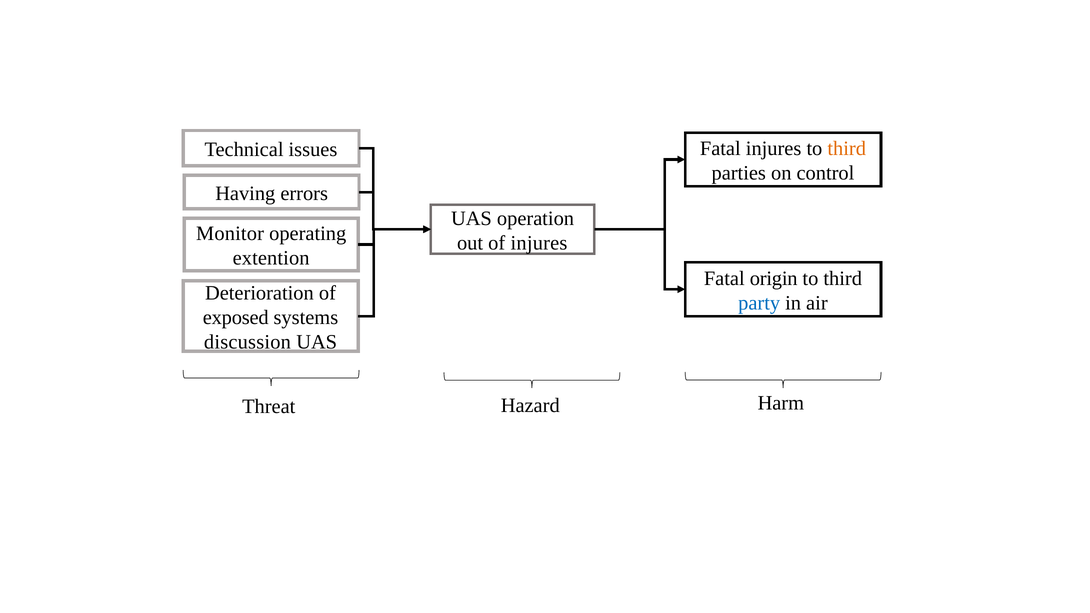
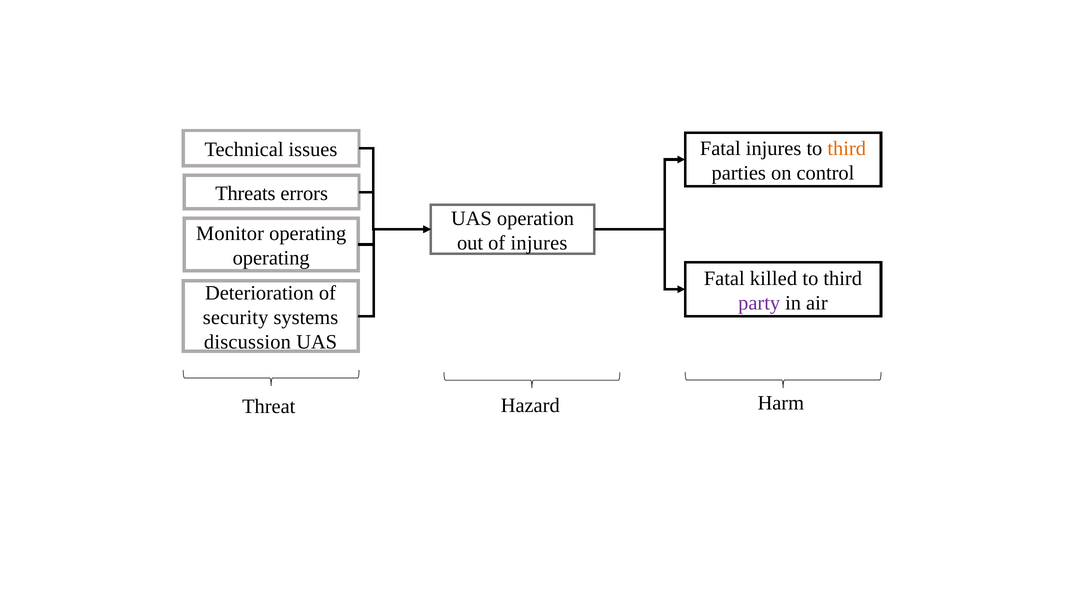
Having: Having -> Threats (245, 194)
extention: extention -> operating (271, 258)
origin: origin -> killed (773, 278)
party colour: blue -> purple (759, 303)
exposed: exposed -> security (236, 318)
